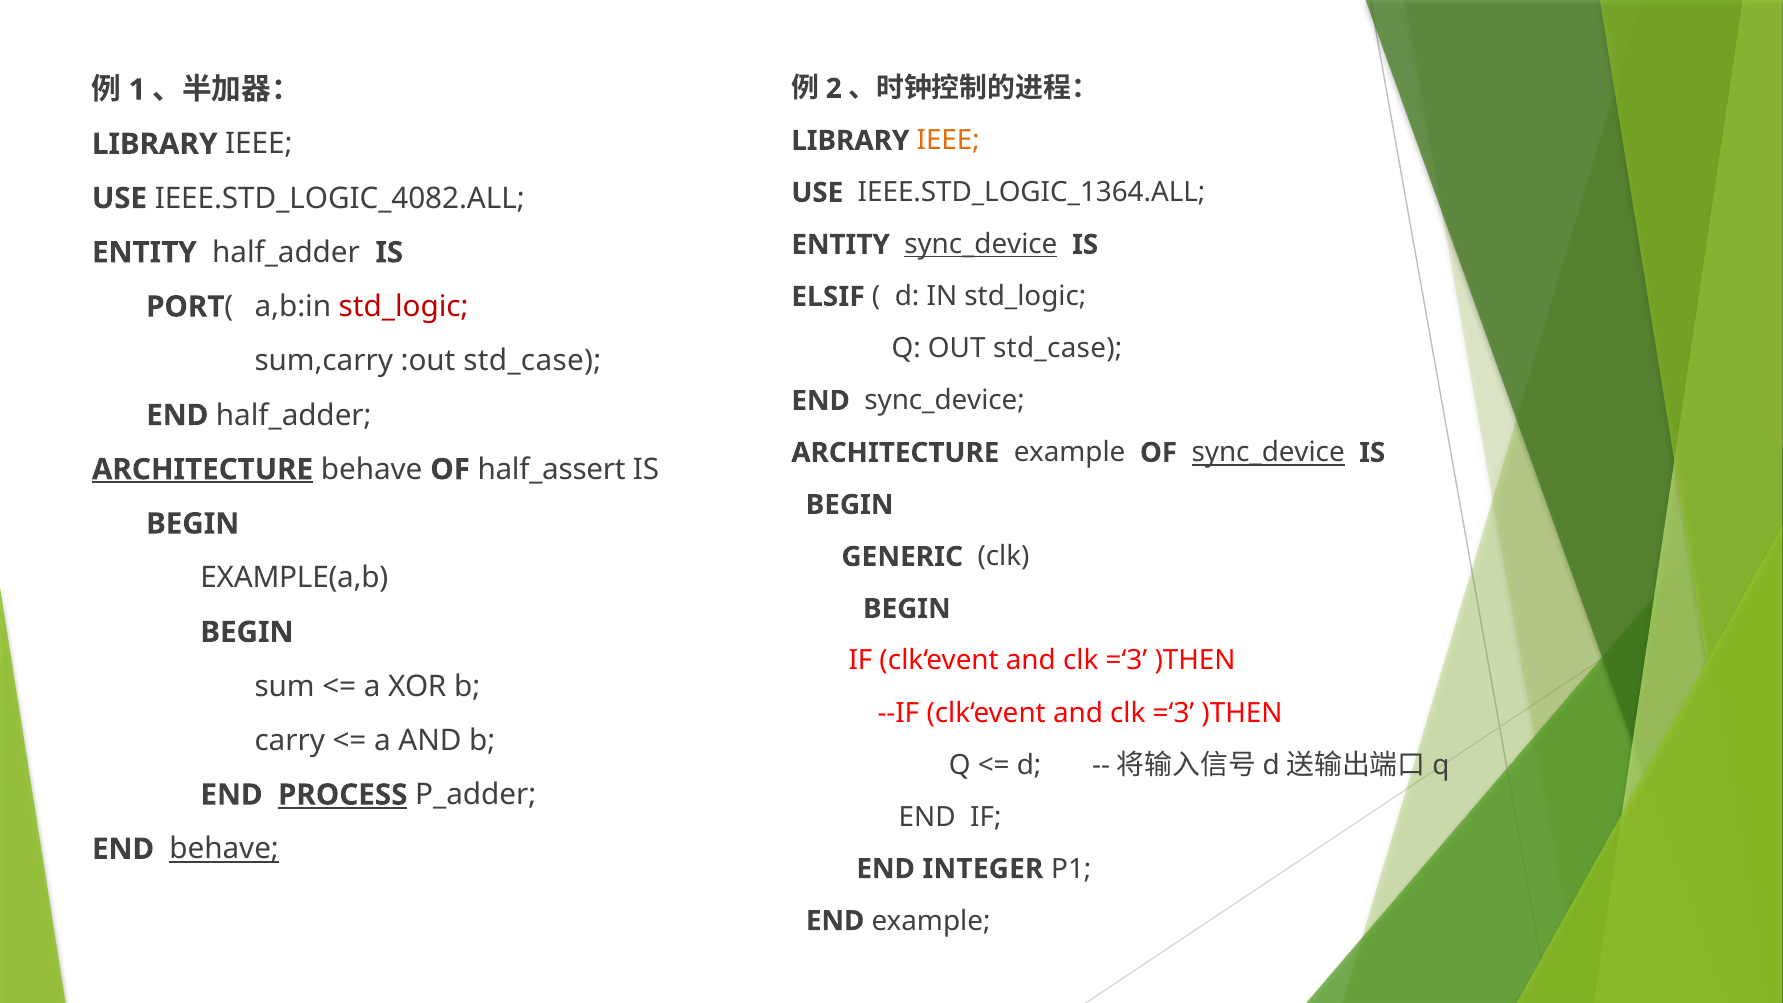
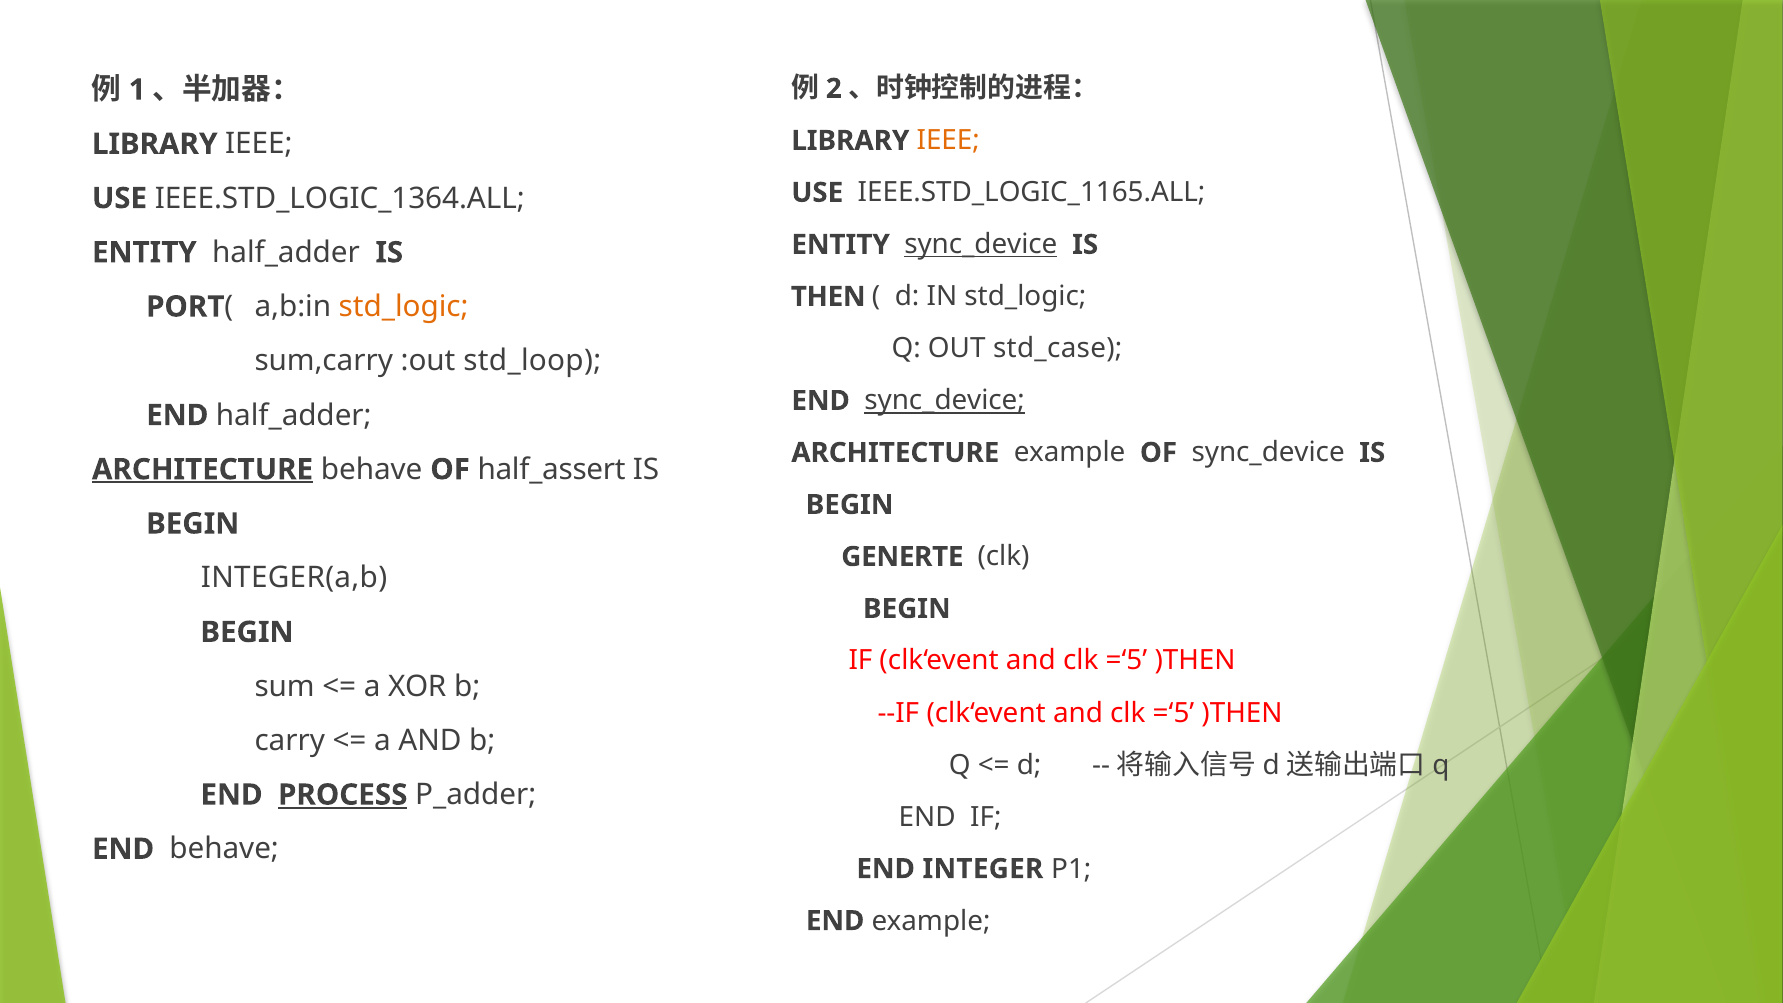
IEEE.STD_LOGIC_1364.ALL: IEEE.STD_LOGIC_1364.ALL -> IEEE.STD_LOGIC_1165.ALL (1032, 193)
IEEE.STD_LOGIC_4082.ALL: IEEE.STD_LOGIC_4082.ALL -> IEEE.STD_LOGIC_1364.ALL (340, 198)
ELSIF: ELSIF -> THEN (828, 297)
std_logic colour: red -> orange (404, 307)
:out std_case: std_case -> std_loop (532, 361)
sync_device underline: none -> present (945, 401)
sync_device underline: present -> none (1268, 453)
GENERIC: GENERIC -> GENERTE (902, 557)
EXAMPLE(a,b: EXAMPLE(a,b -> INTEGER(a,b (294, 578)
=‘3: =‘3 -> =‘5 (1126, 661)
=‘3: =‘3 -> =‘5 (1174, 713)
behave underline: present -> none (224, 849)
